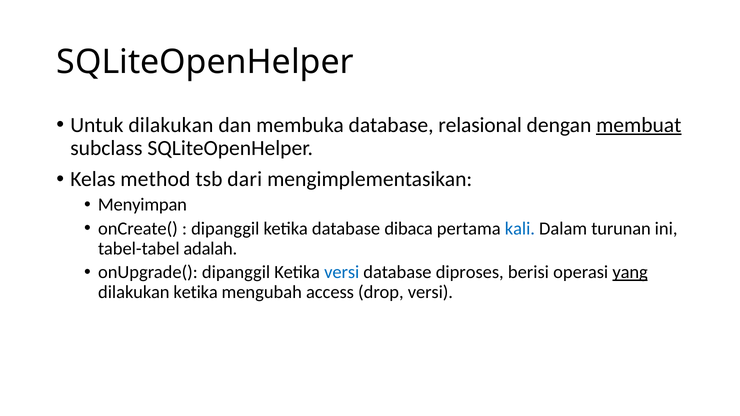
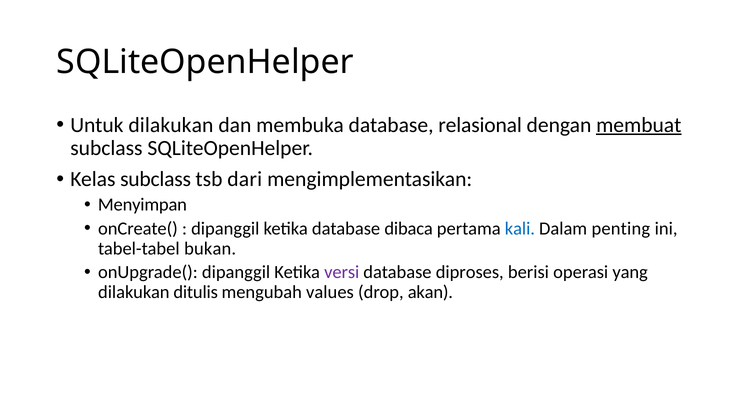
Kelas method: method -> subclass (156, 179)
turunan: turunan -> penting (621, 229)
adalah: adalah -> bukan (210, 249)
versi colour: blue -> purple (342, 272)
yang underline: present -> none (630, 272)
dilakukan ketika: ketika -> ditulis (196, 292)
access: access -> values (330, 292)
drop versi: versi -> akan (430, 292)
